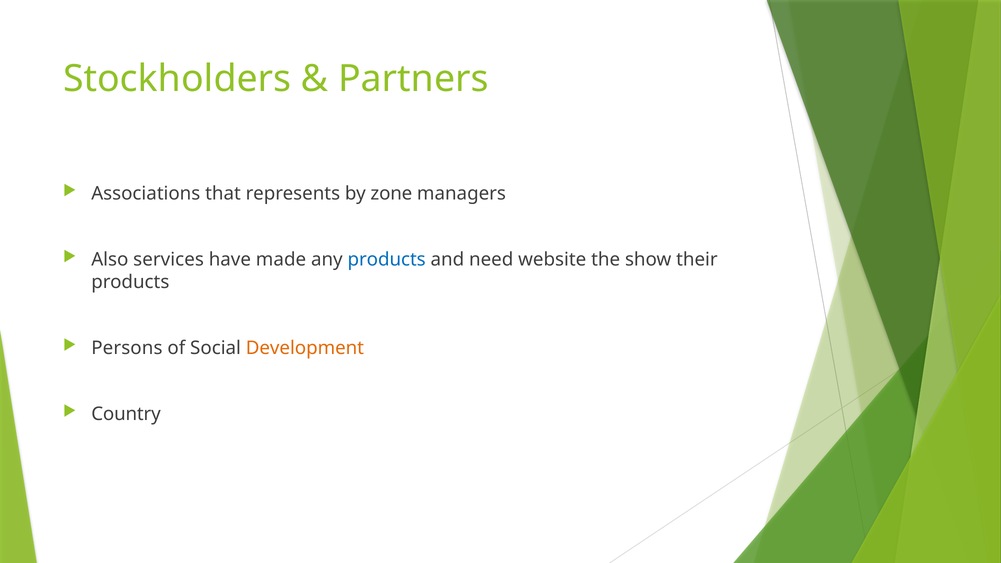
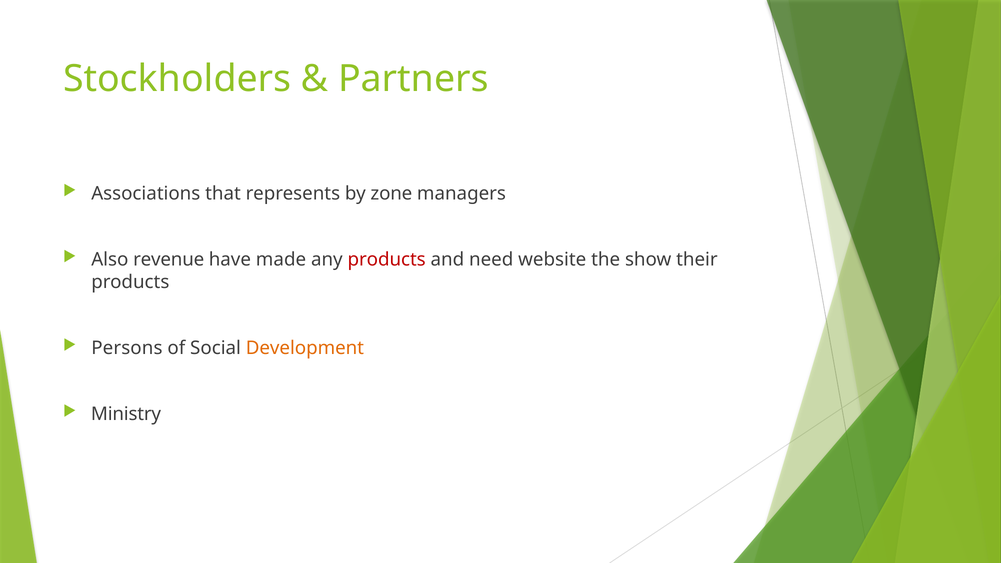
services: services -> revenue (169, 260)
products colour: blue -> red (387, 260)
Country: Country -> Ministry (126, 414)
